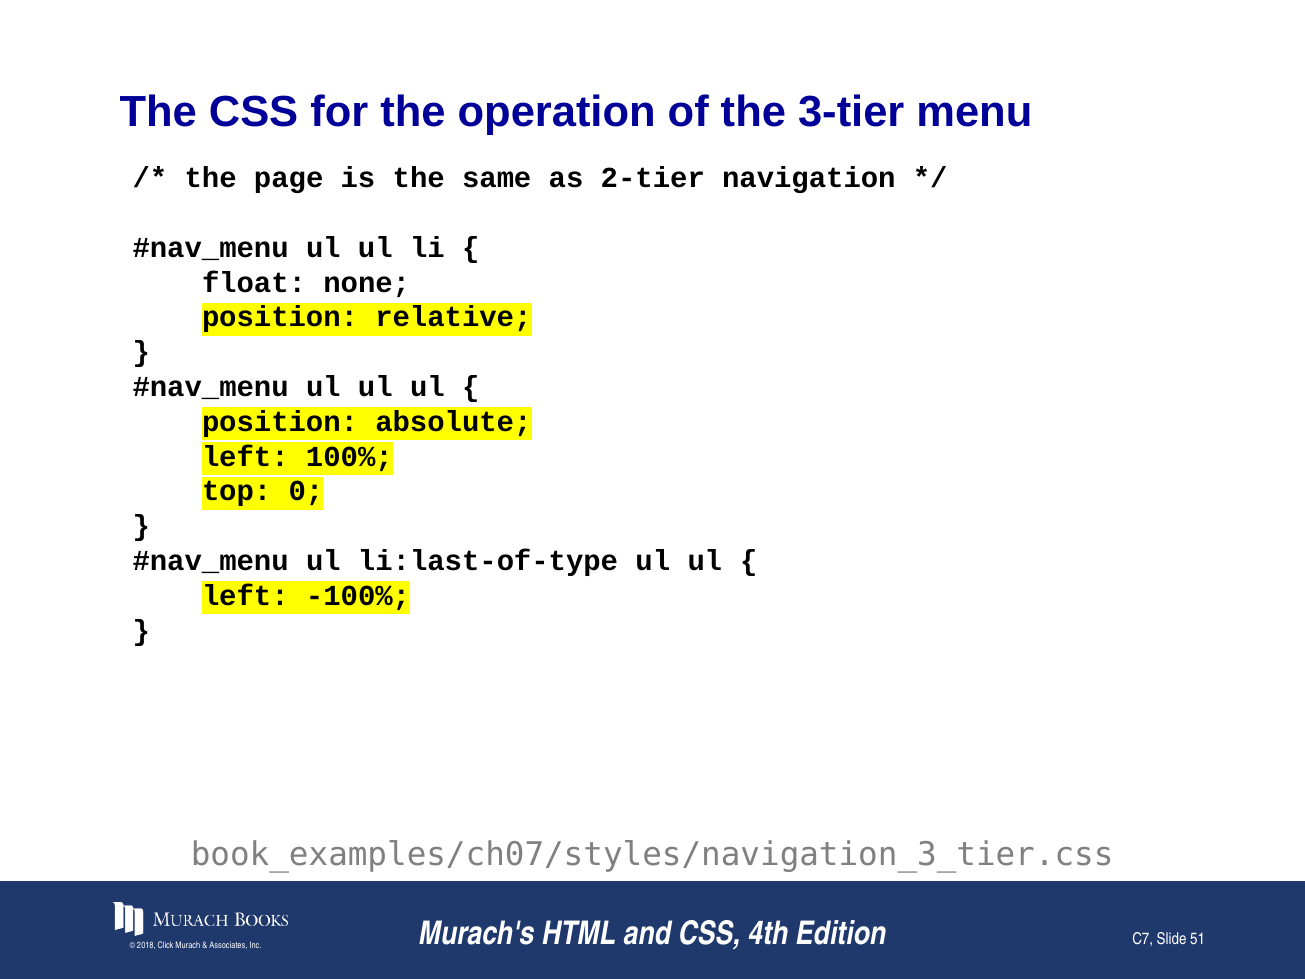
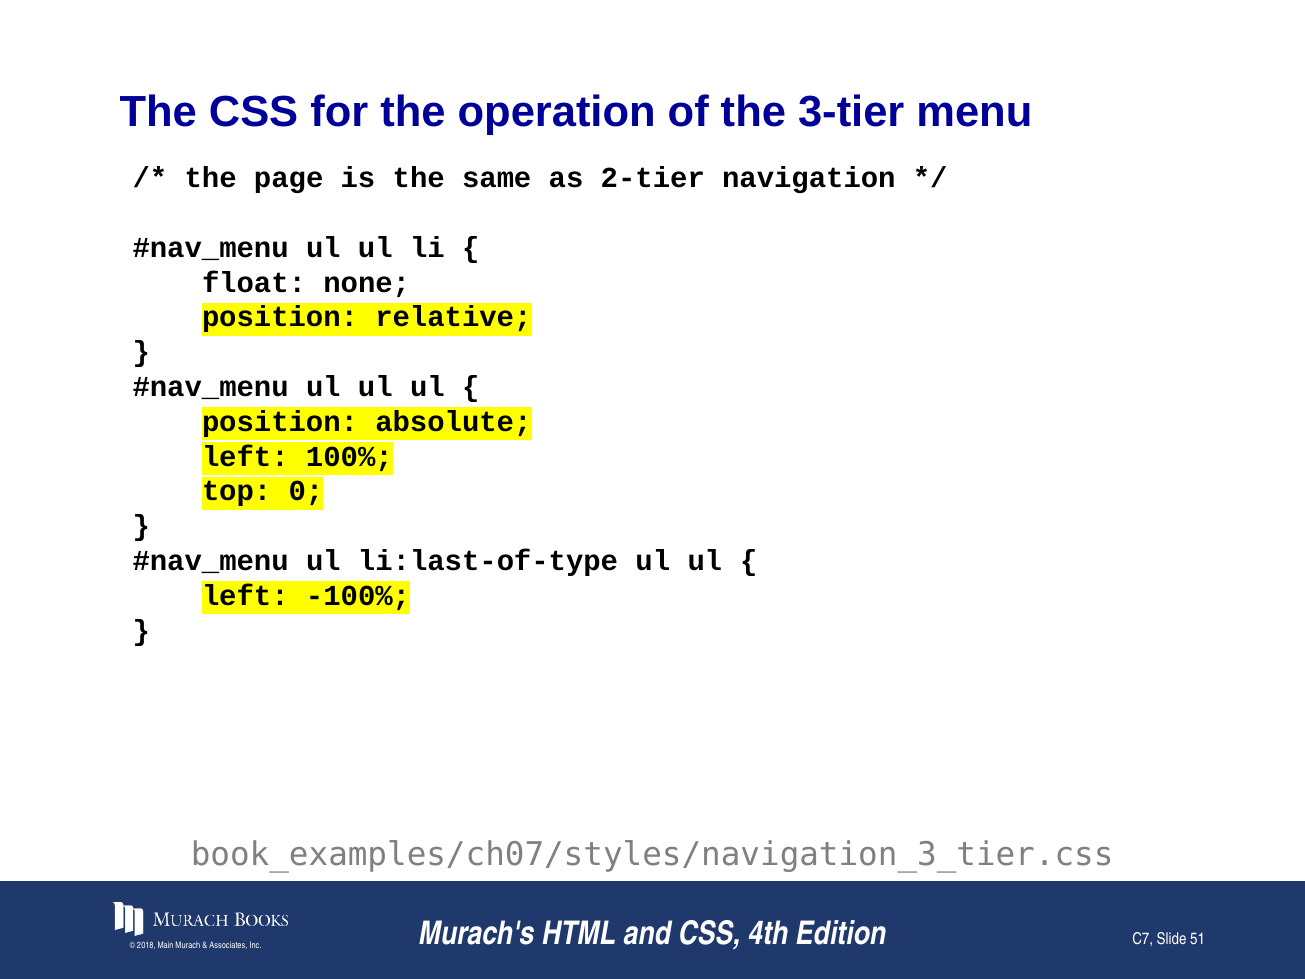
Click: Click -> Main (166, 946)
